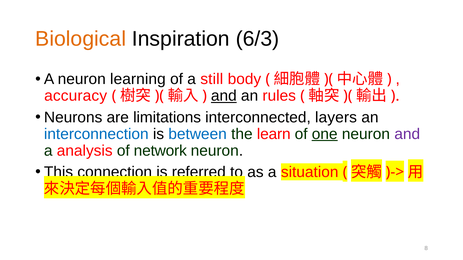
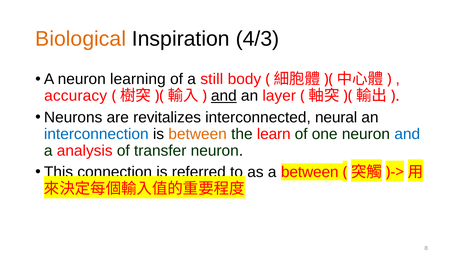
6/3: 6/3 -> 4/3 (258, 39)
rules: rules -> layer (279, 96)
limitations: limitations -> revitalizes (167, 117)
layers: layers -> neural (336, 117)
between colour: blue -> orange (198, 134)
one underline: present -> none (325, 134)
and colour: purple -> blue (407, 134)
network: network -> transfer (160, 151)
a situation: situation -> between (310, 172)
